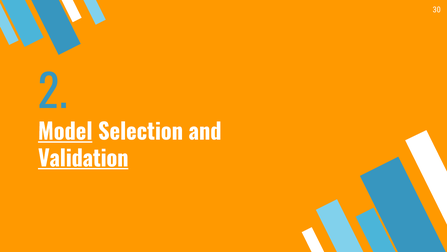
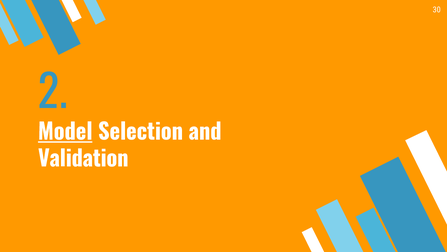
Validation underline: present -> none (83, 159)
